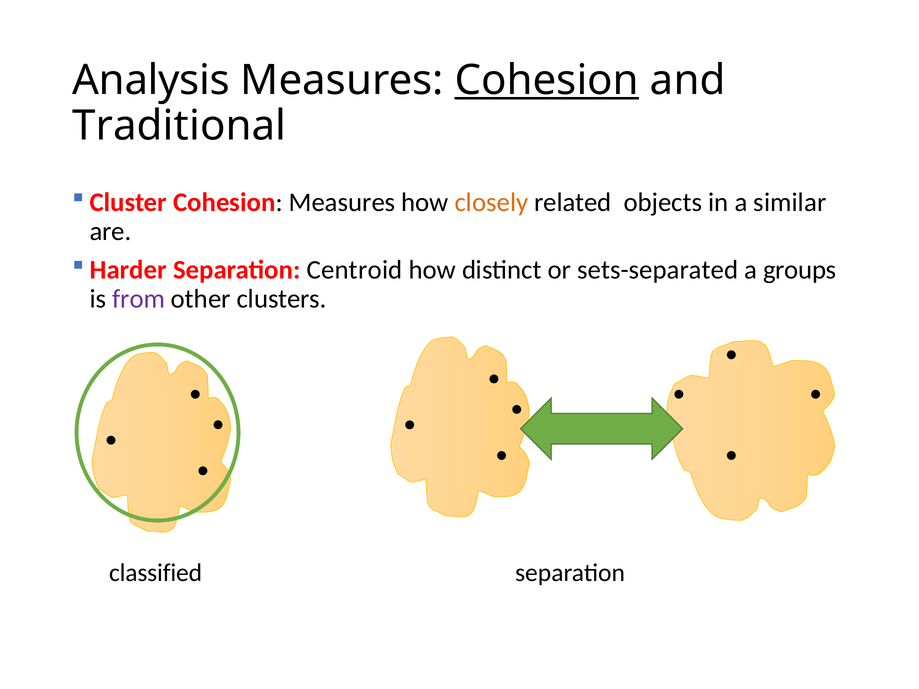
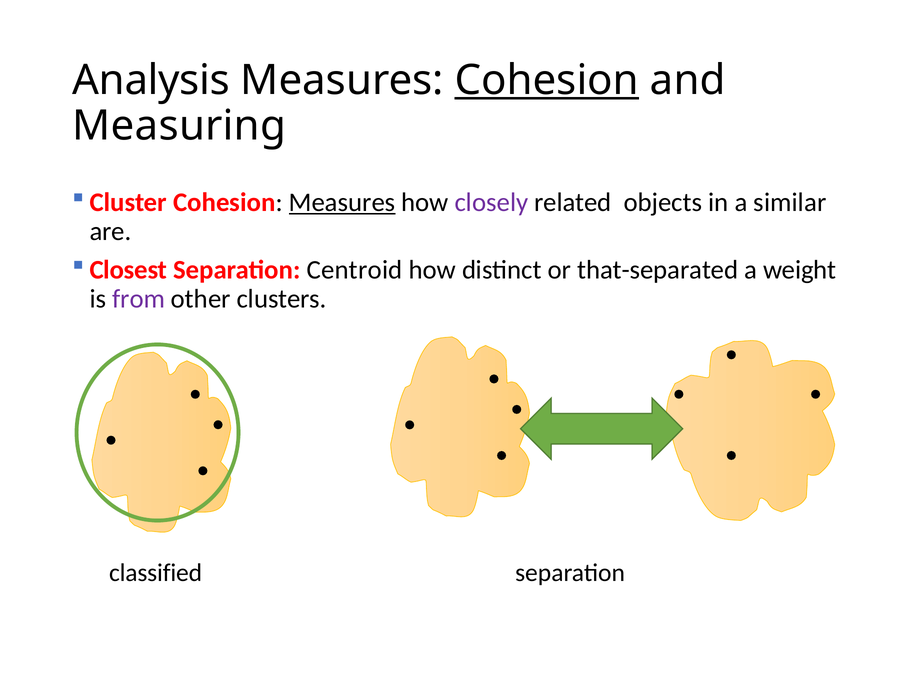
Traditional: Traditional -> Measuring (179, 126)
Measures underline: none -> present (342, 202)
closely colour: orange -> purple (491, 202)
Harder: Harder -> Closest (128, 270)
sets-separated: sets-separated -> that-separated (658, 270)
groups: groups -> weight (800, 270)
